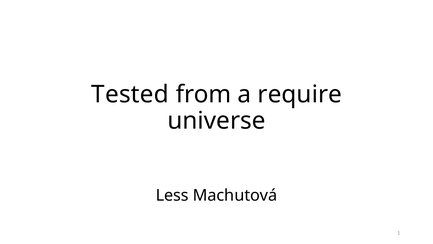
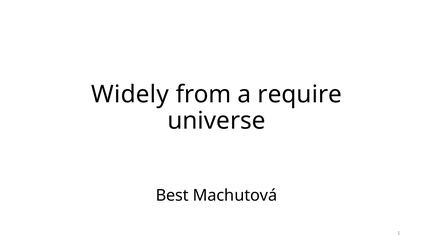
Tested: Tested -> Widely (130, 94)
Less: Less -> Best (172, 195)
